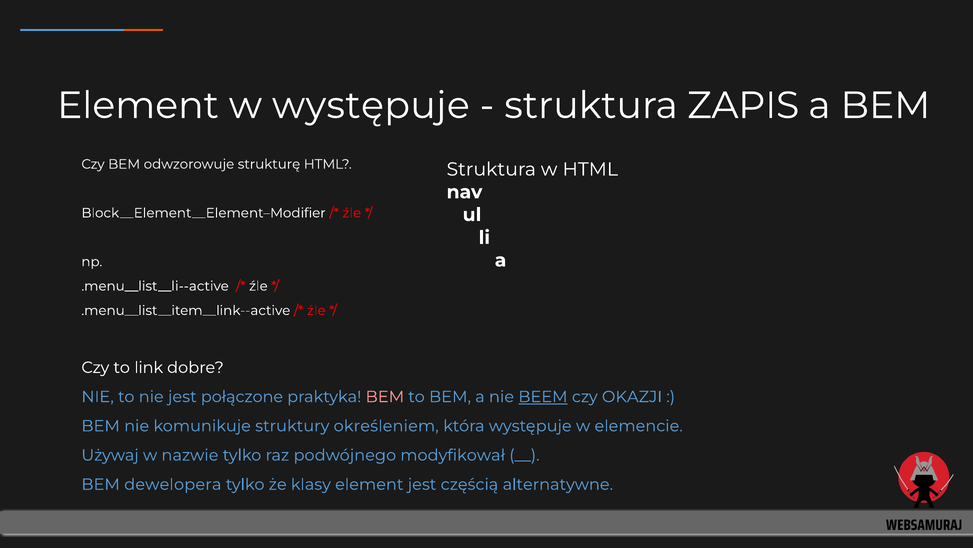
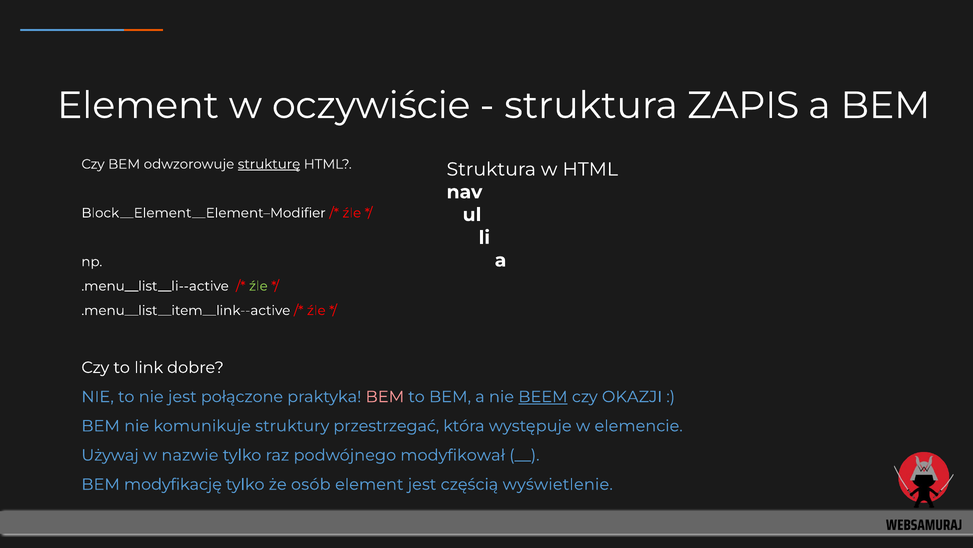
w występuje: występuje -> oczywiście (371, 105)
strukturę underline: none -> present (269, 164)
źle colour: white -> light green (258, 286)
określeniem: określeniem -> przestrzegać (386, 425)
dewelopera: dewelopera -> modyfikację (173, 484)
klasy: klasy -> osób (311, 484)
alternatywne: alternatywne -> wyświetlenie (558, 484)
